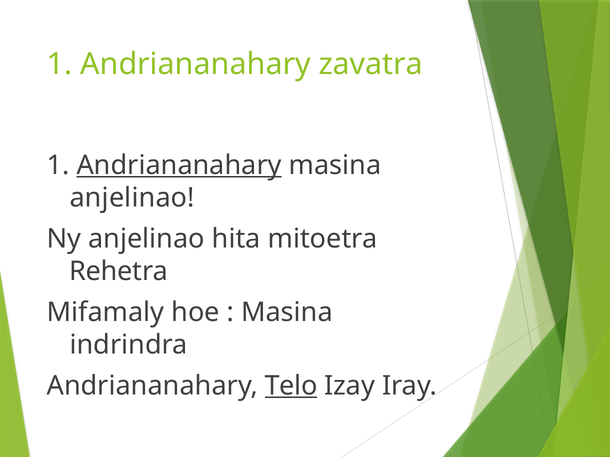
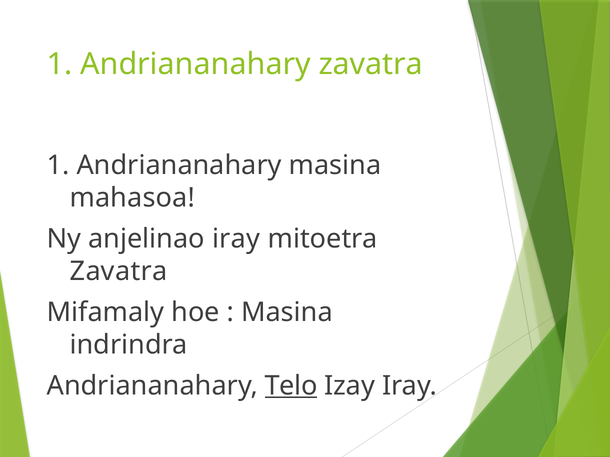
Andriananahary underline: present -> none (179, 165)
anjelinao: anjelinao -> mahasoa (132, 198)
anjelinao hita: hita -> iray (236, 239)
Rehetra: Rehetra -> Zavatra (118, 271)
